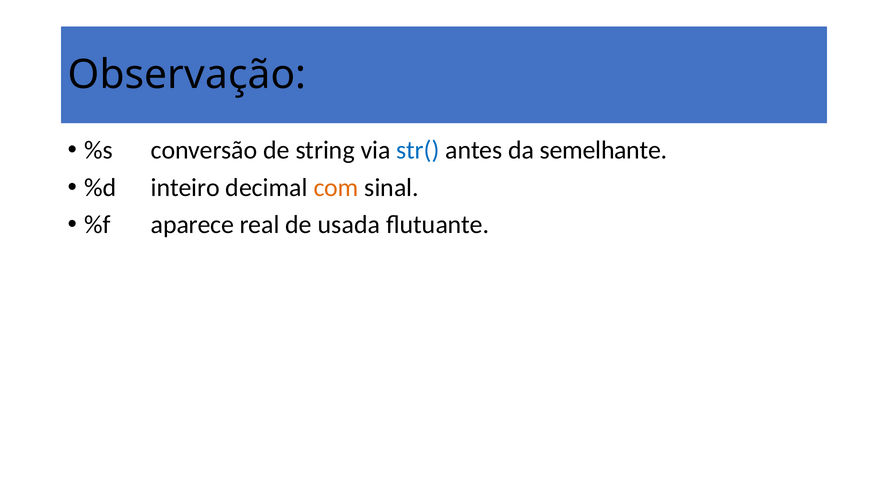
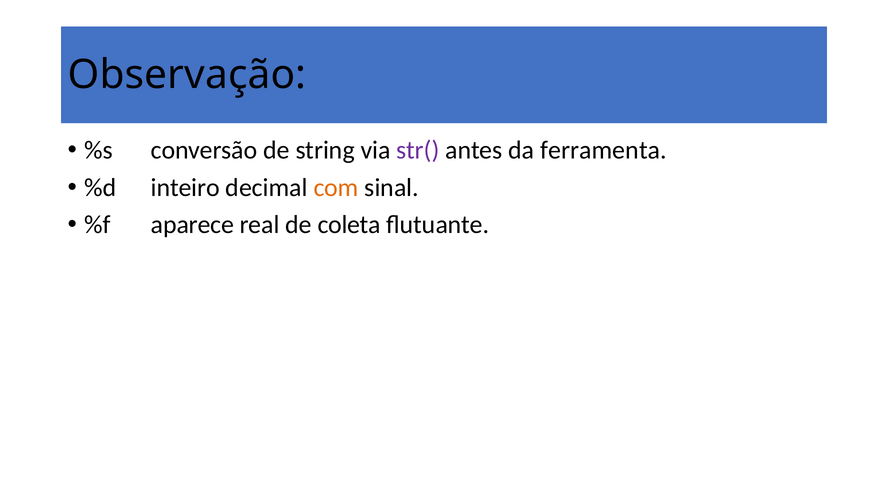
str( colour: blue -> purple (418, 150)
semelhante: semelhante -> ferramenta (603, 150)
usada: usada -> coleta (349, 225)
